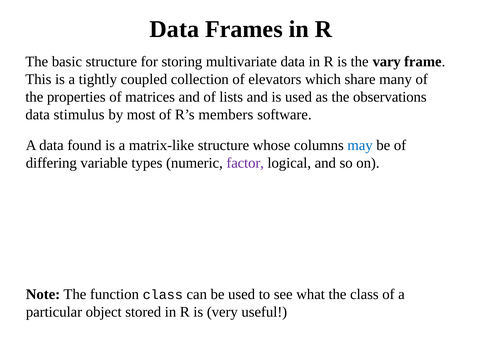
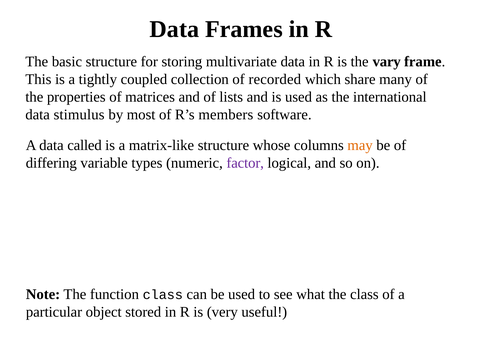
elevators: elevators -> recorded (275, 79)
observations: observations -> international (390, 97)
found: found -> called (85, 145)
may colour: blue -> orange (360, 145)
